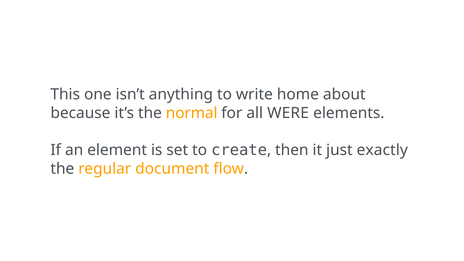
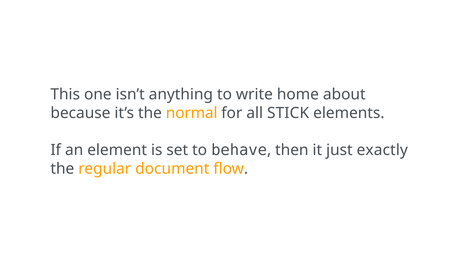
WERE: WERE -> STICK (288, 113)
create: create -> behave (239, 150)
